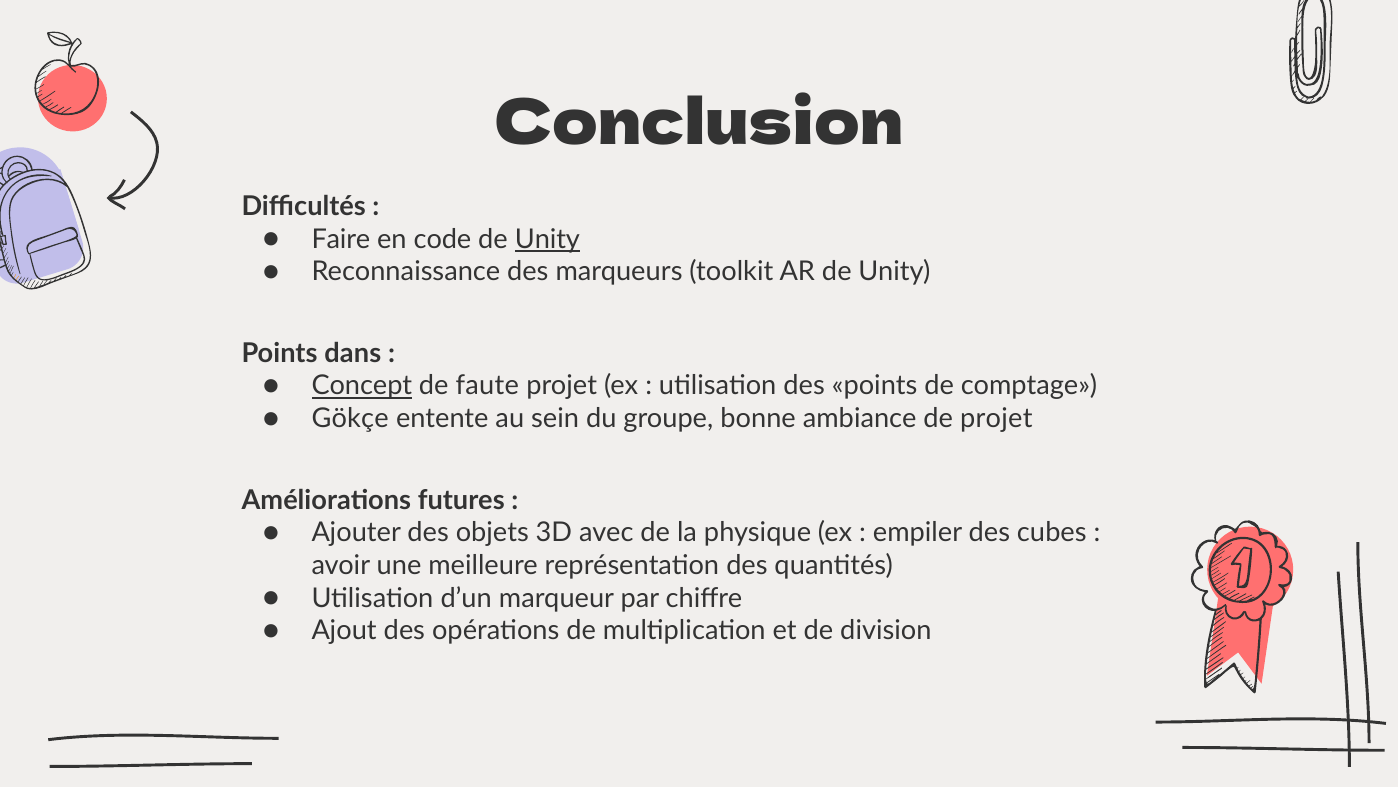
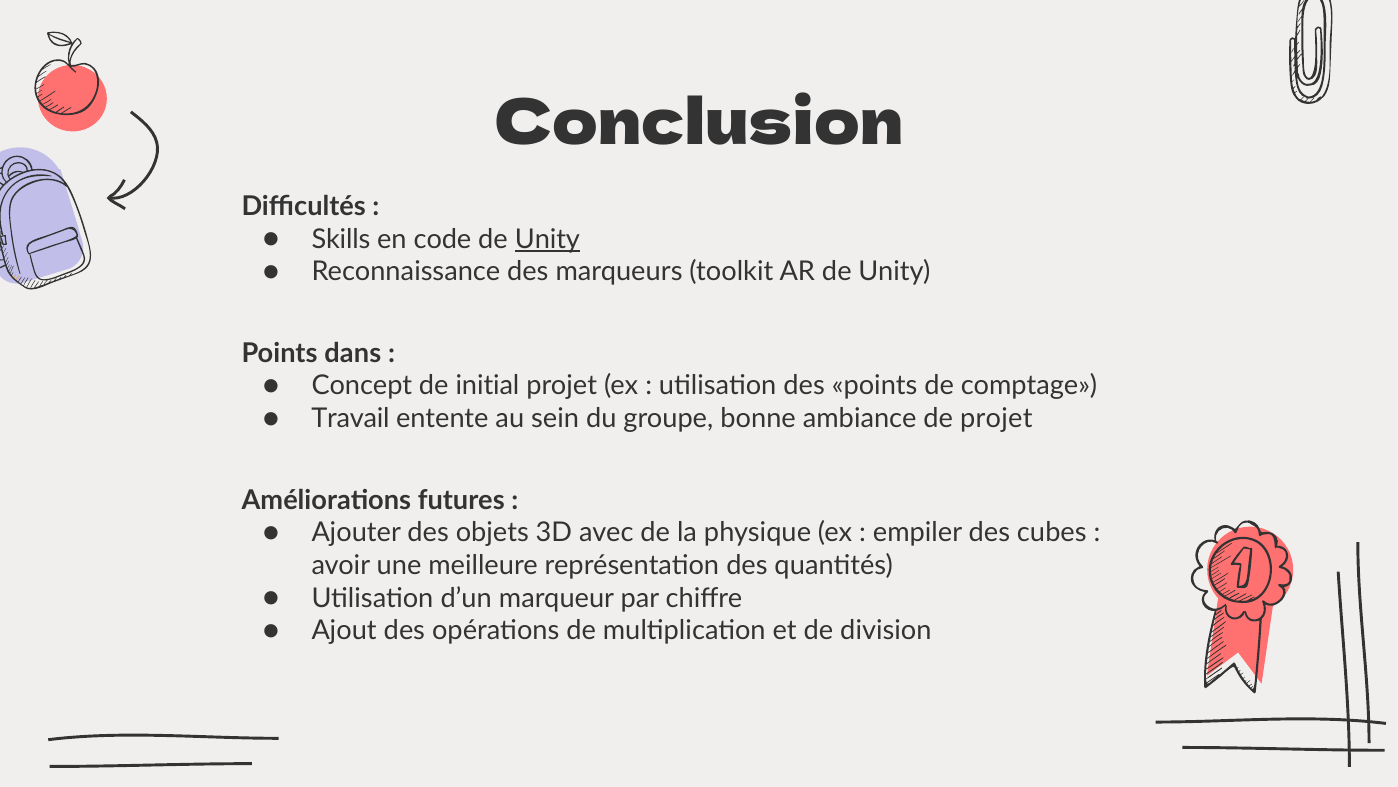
Faire: Faire -> Skills (341, 239)
Concept underline: present -> none (362, 386)
faute: faute -> initial (487, 386)
Gökçe: Gökçe -> Travail (350, 418)
